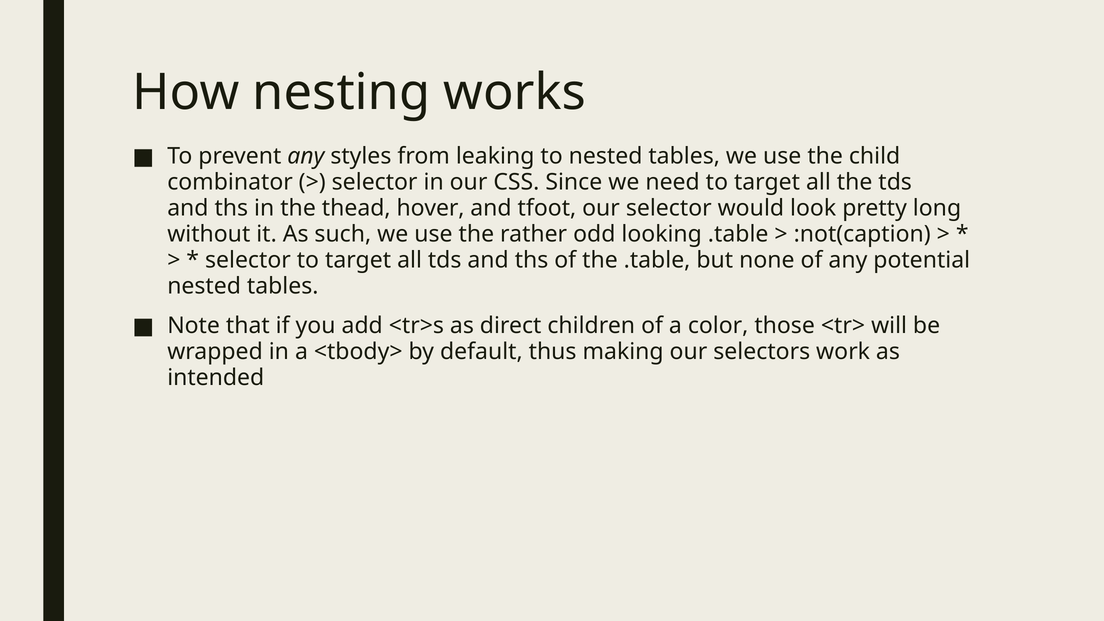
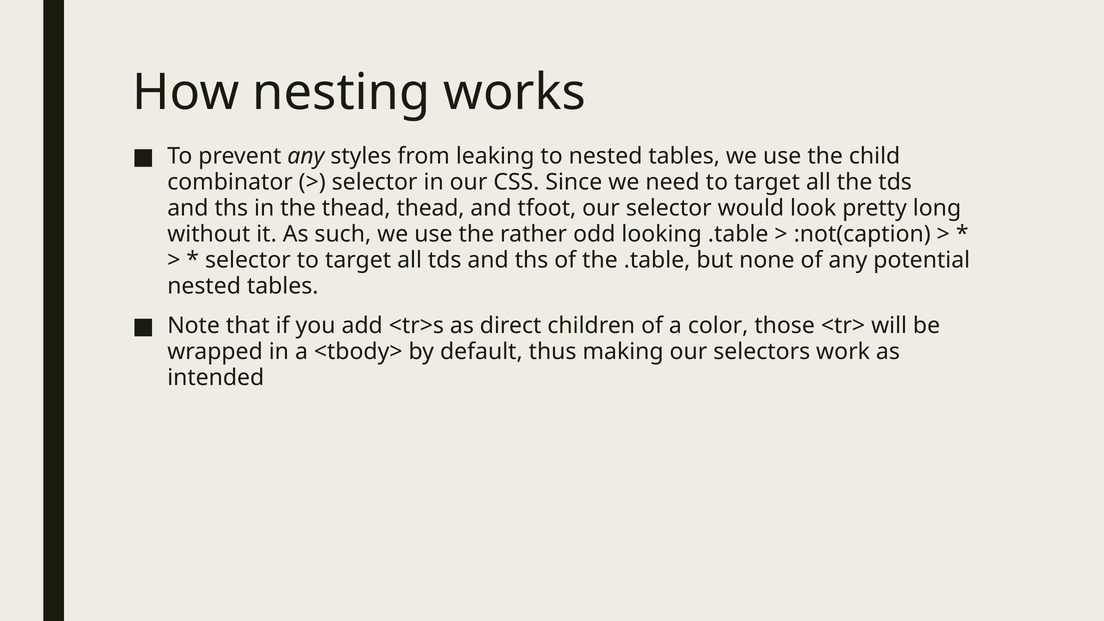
thead hover: hover -> thead (431, 208)
